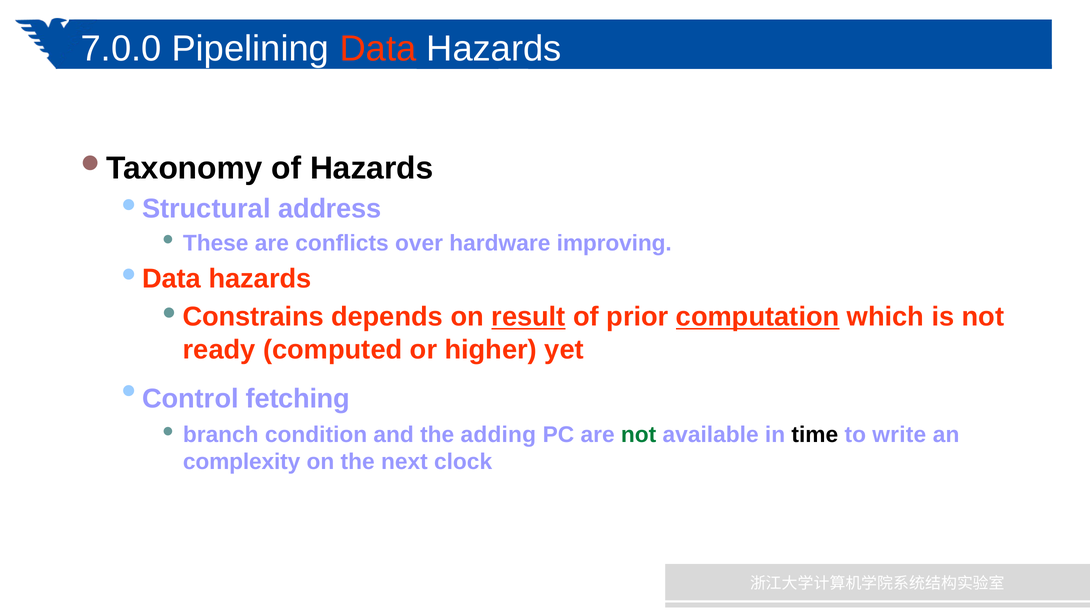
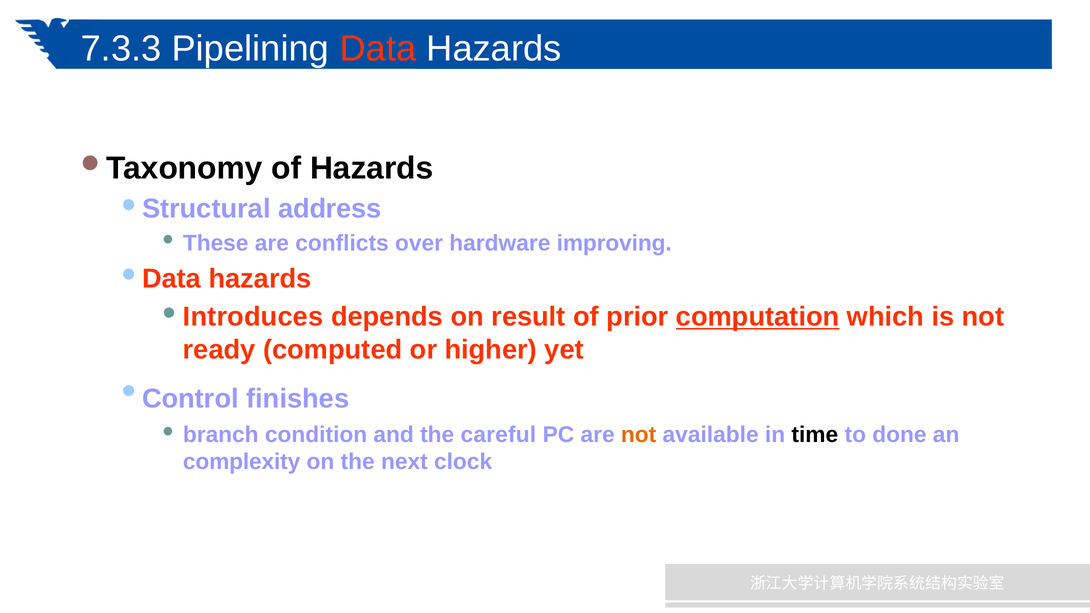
7.0.0: 7.0.0 -> 7.3.3 (121, 49)
Constrains: Constrains -> Introduces (253, 317)
result underline: present -> none (528, 317)
fetching: fetching -> finishes (298, 399)
adding: adding -> careful (498, 435)
not colour: green -> orange (639, 435)
write: write -> done (899, 435)
